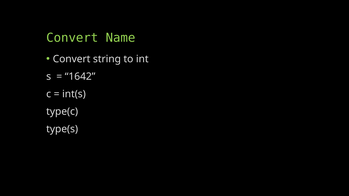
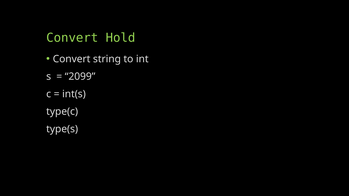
Name: Name -> Hold (120, 38)
1642: 1642 -> 2099 (80, 77)
